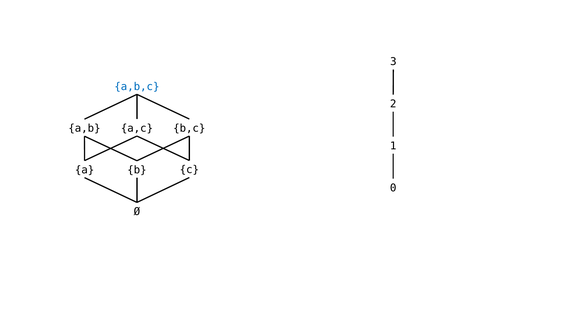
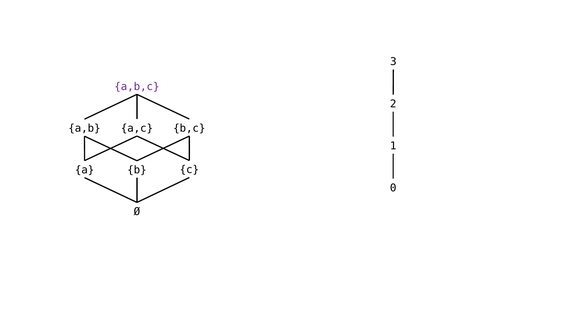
a,b,c colour: blue -> purple (137, 87)
